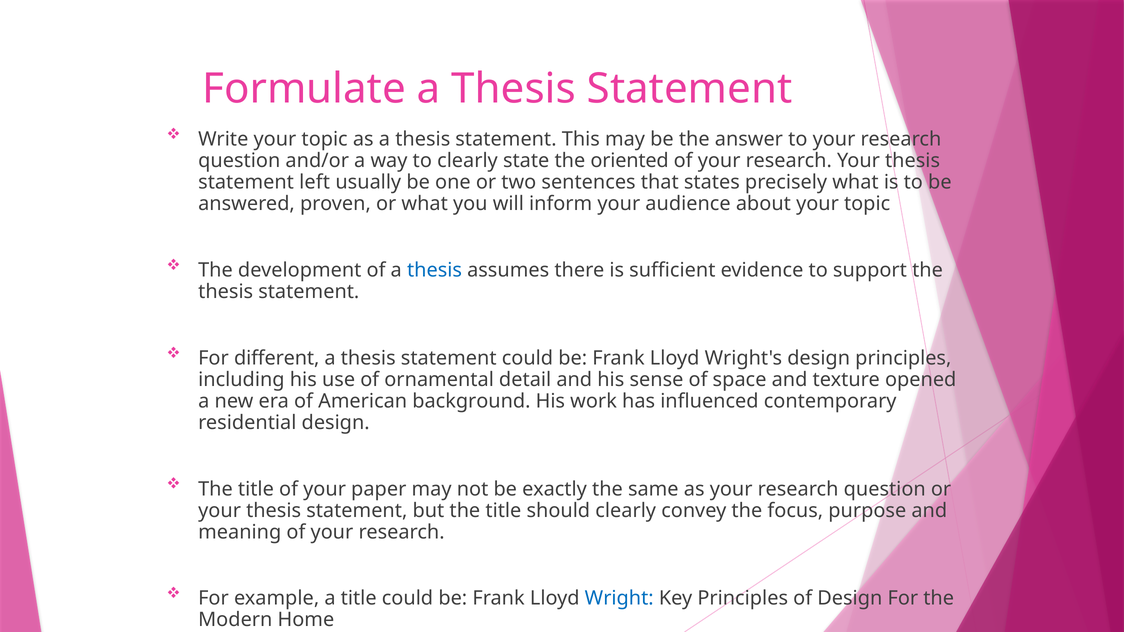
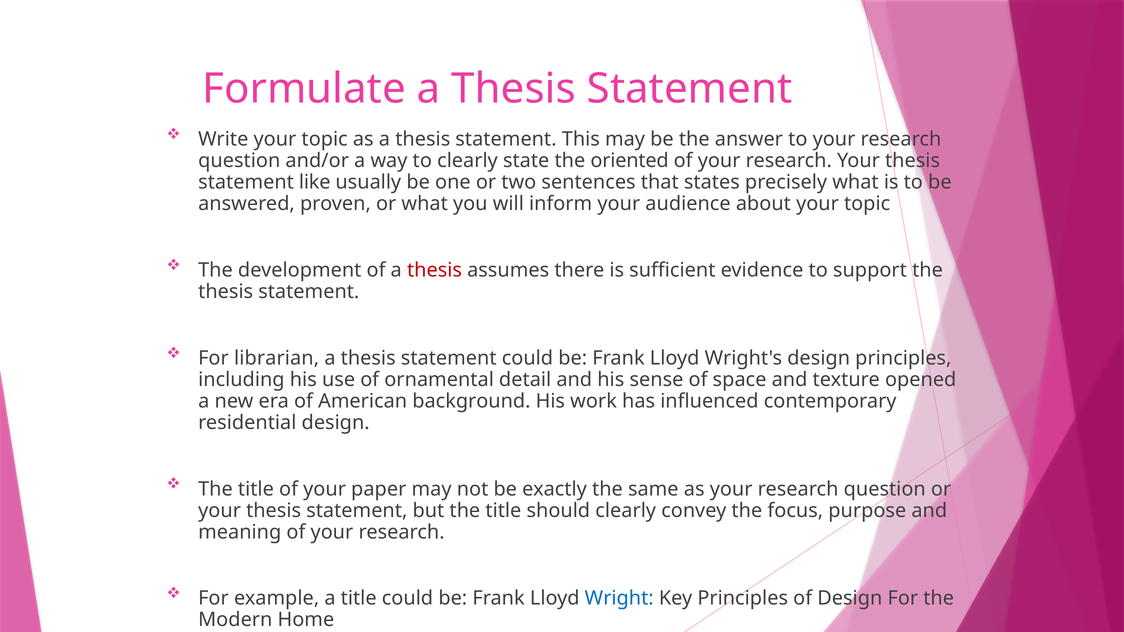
left: left -> like (315, 182)
thesis colour: blue -> red (435, 270)
different: different -> librarian (277, 358)
